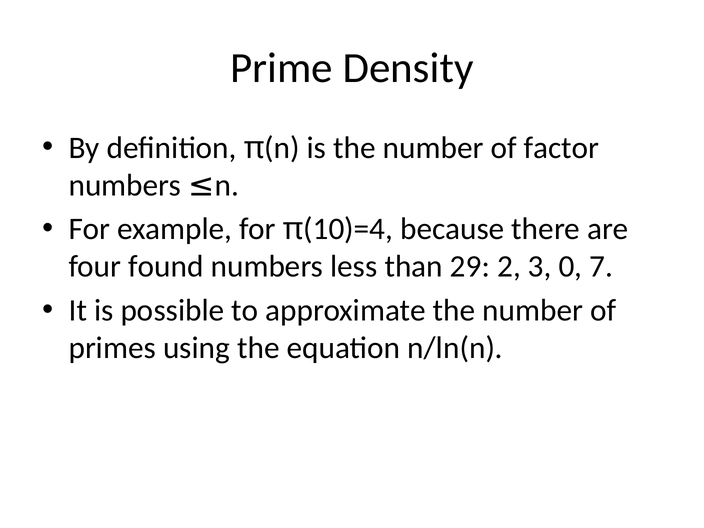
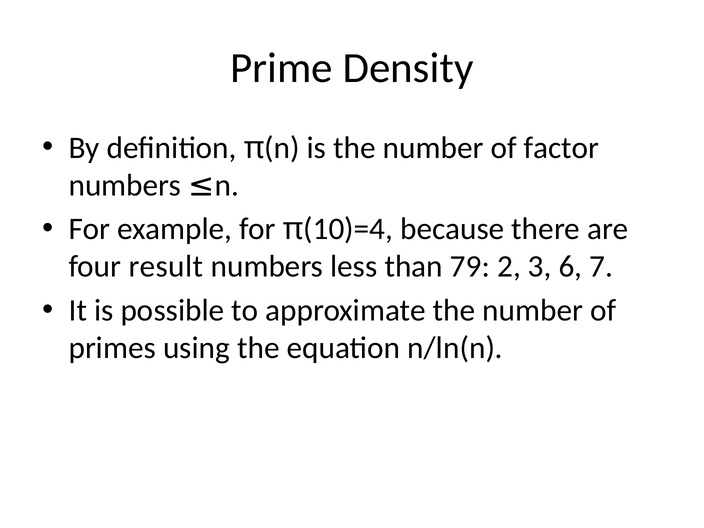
found: found -> result (166, 267)
29: 29 -> 79 (470, 267)
0: 0 -> 6 (570, 267)
